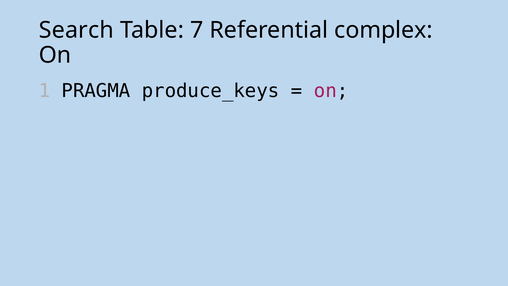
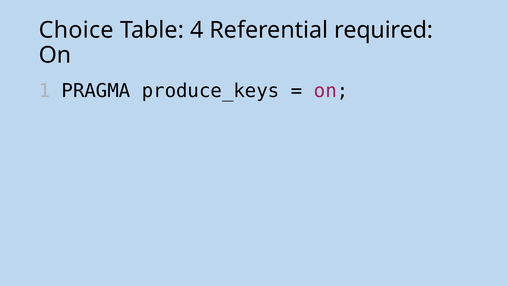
Search: Search -> Choice (76, 30)
7: 7 -> 4 (197, 30)
complex: complex -> required (384, 30)
